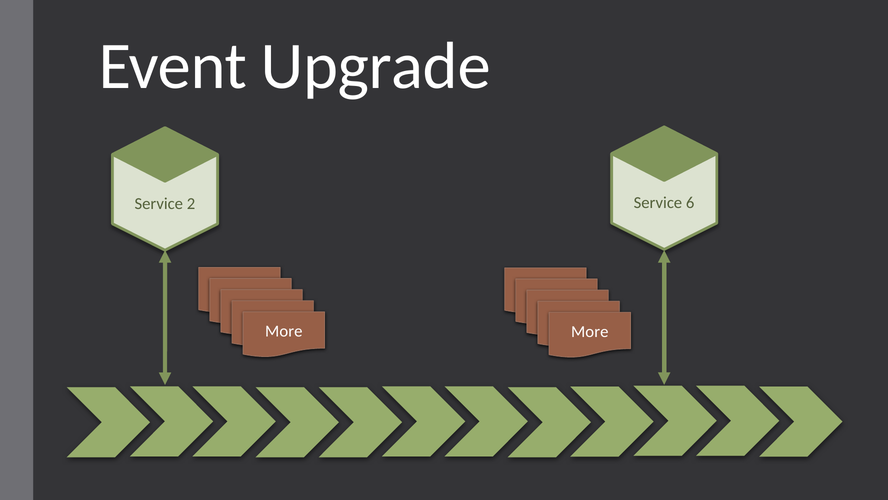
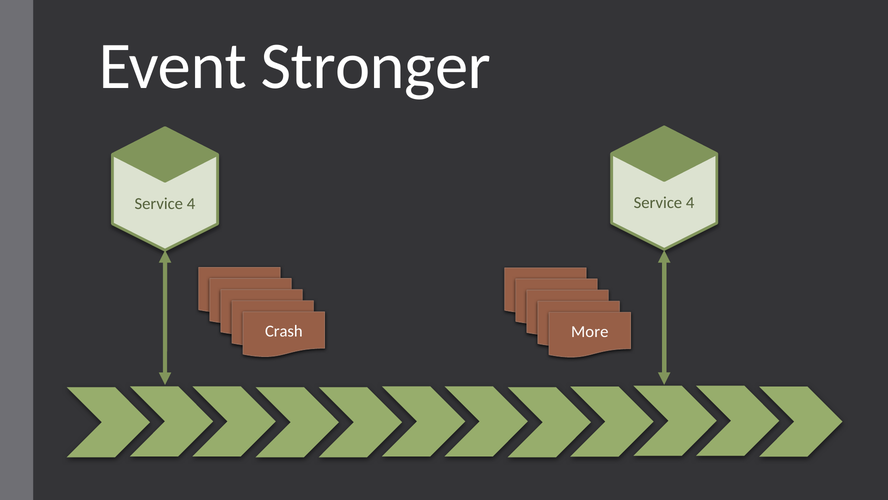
Upgrade: Upgrade -> Stronger (376, 66)
6: 6 -> 4 (690, 203)
2: 2 -> 4 (191, 204)
More: More -> Crash (284, 331)
